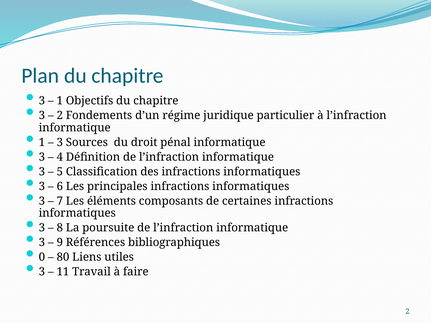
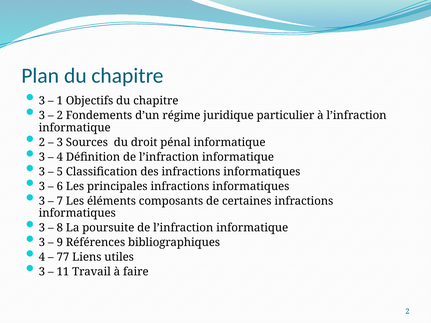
1: 1 -> 2 (42, 143)
0: 0 -> 4 (42, 257)
80: 80 -> 77 (63, 257)
